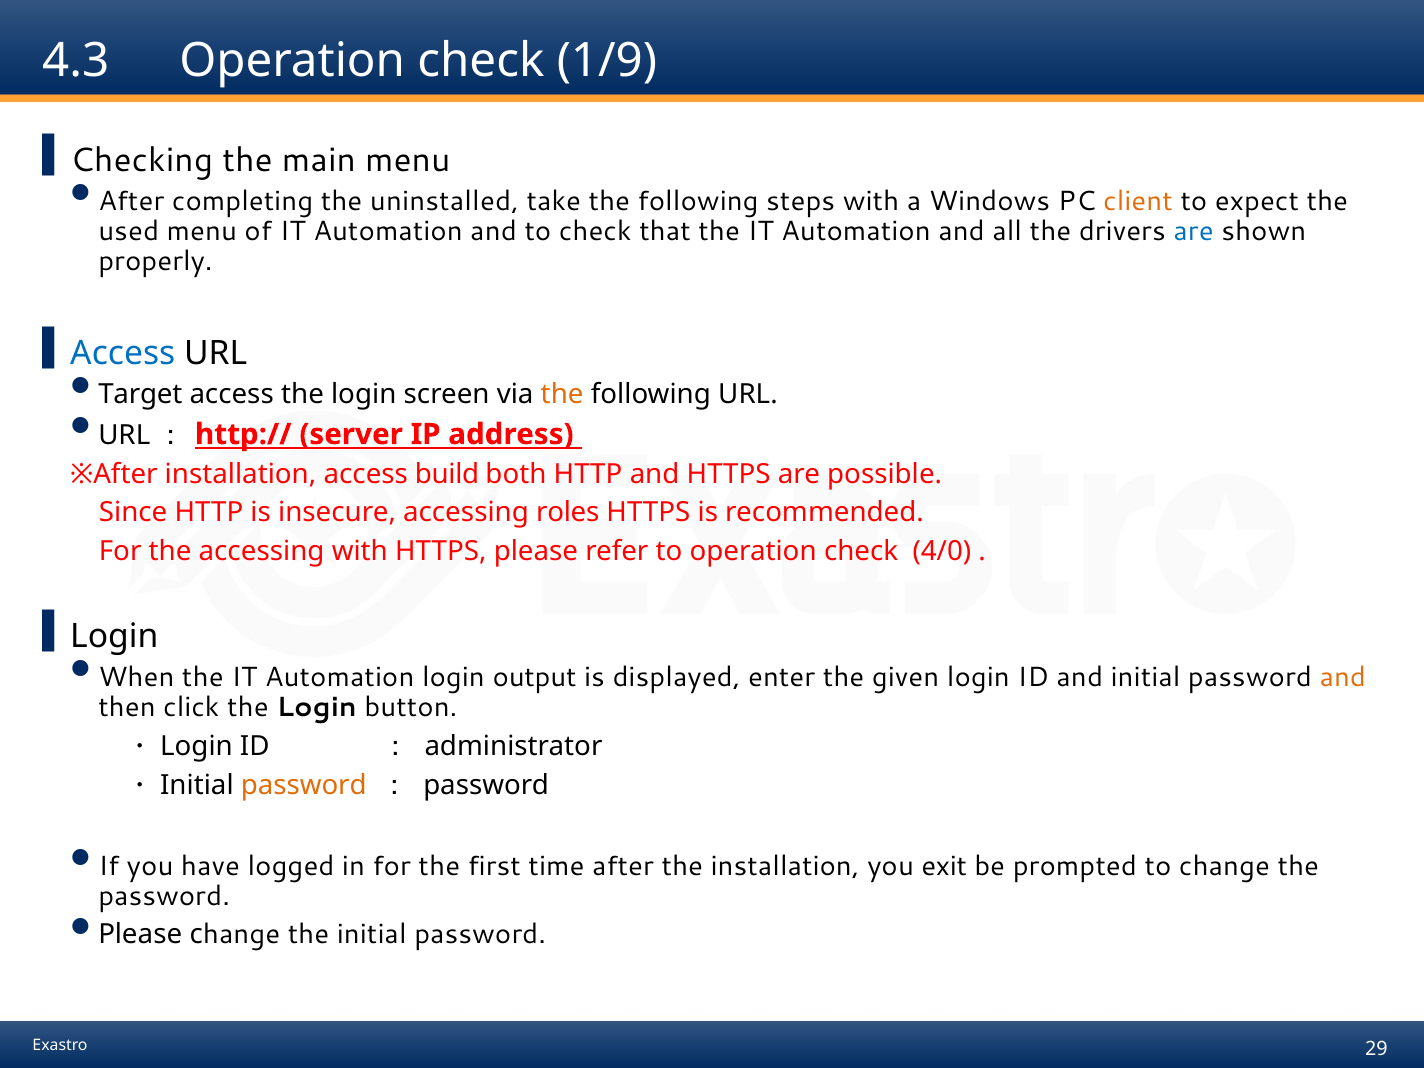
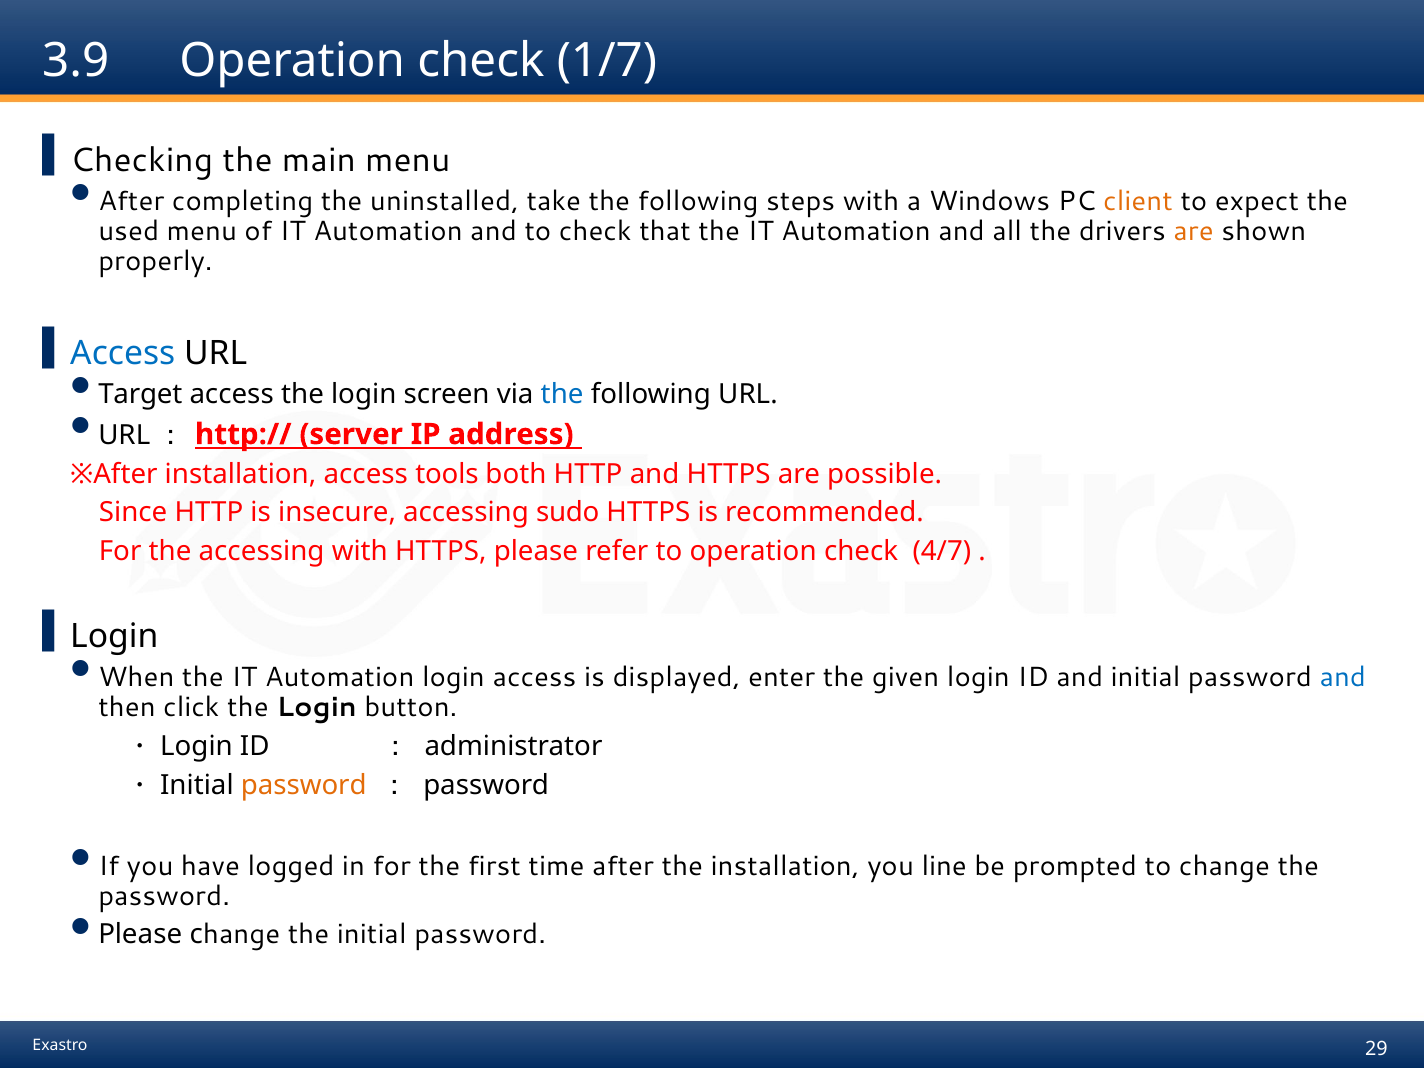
4.3: 4.3 -> 3.9 (76, 60)
1/9: 1/9 -> 1/7 (607, 60)
are colour: blue -> orange (1194, 231)
the colour: orange -> blue (562, 394)
build: build -> tools (447, 474)
roles: roles -> sudo (568, 513)
4/0: 4/0 -> 4/7 (942, 552)
login output: output -> access (535, 678)
and colour: orange -> blue (1343, 678)
exit: exit -> line (944, 866)
